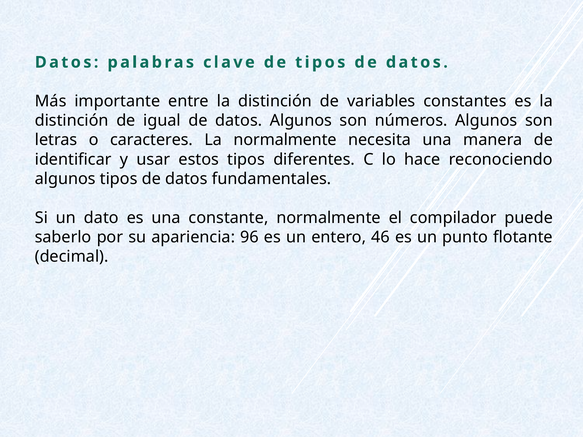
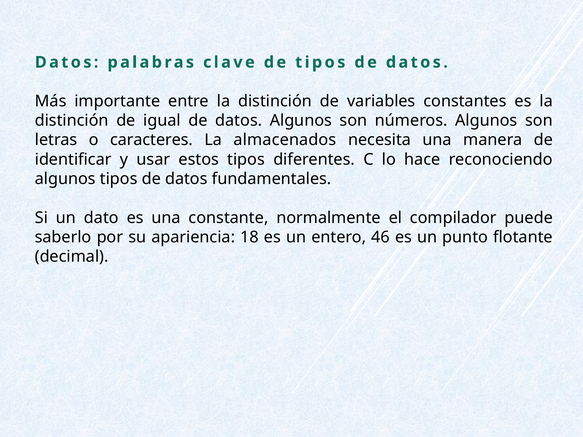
La normalmente: normalmente -> almacenados (285, 140)
96: 96 -> 18 (249, 237)
